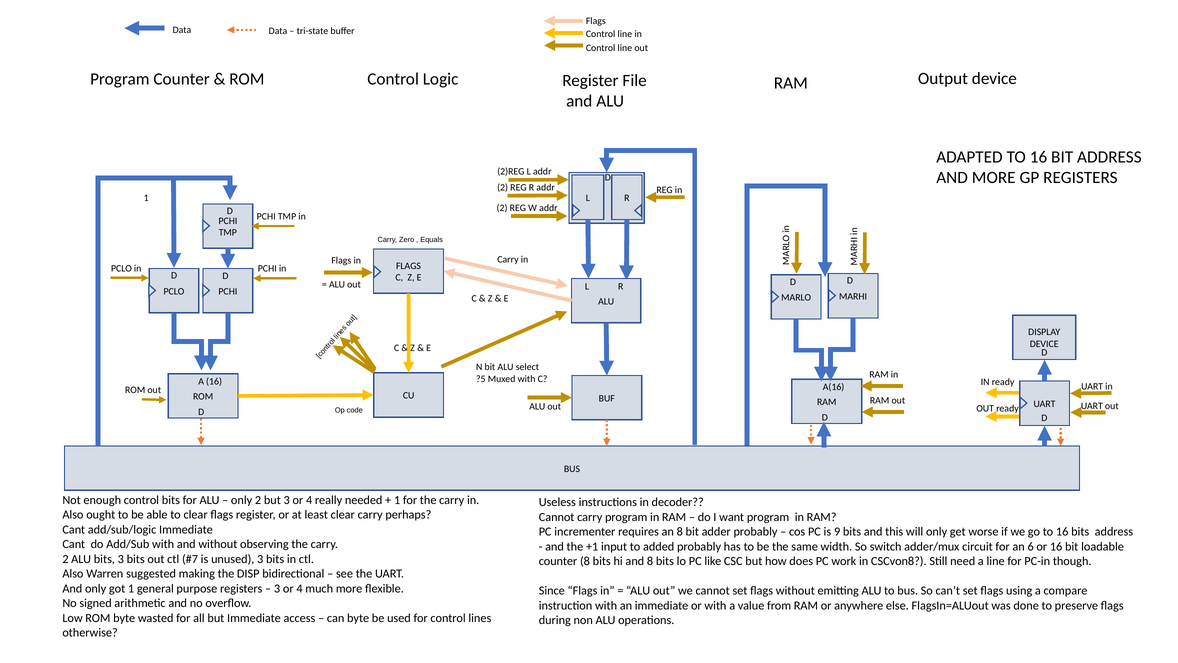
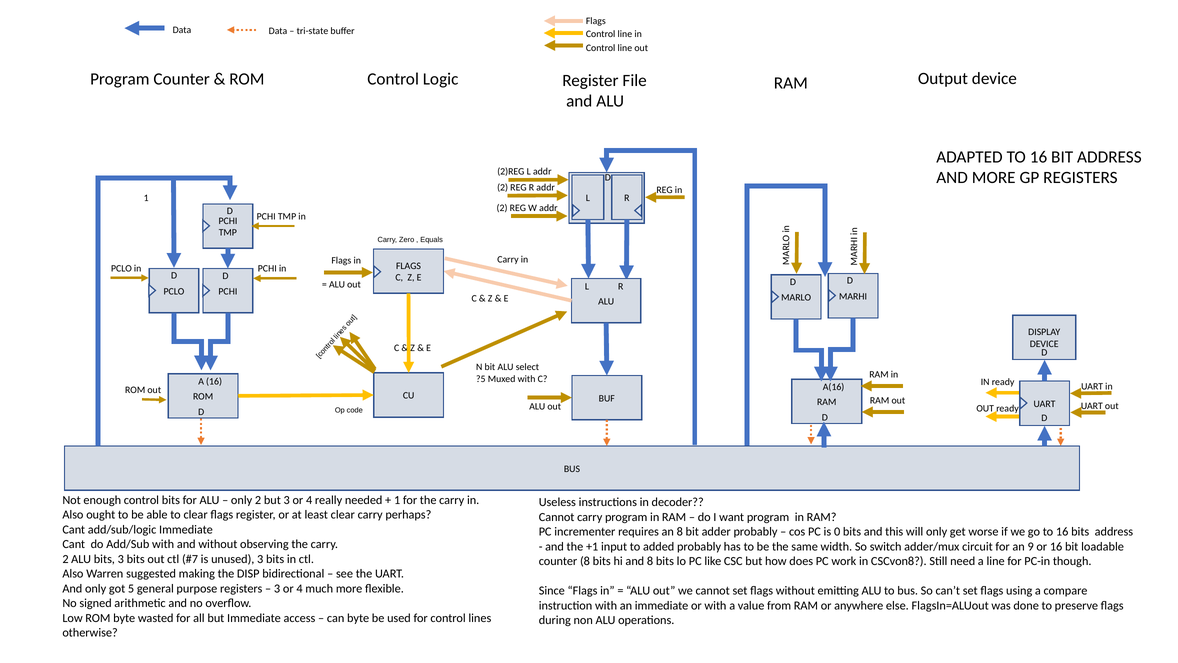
9: 9 -> 0 (837, 532)
6: 6 -> 9 (1031, 546)
got 1: 1 -> 5 (131, 588)
